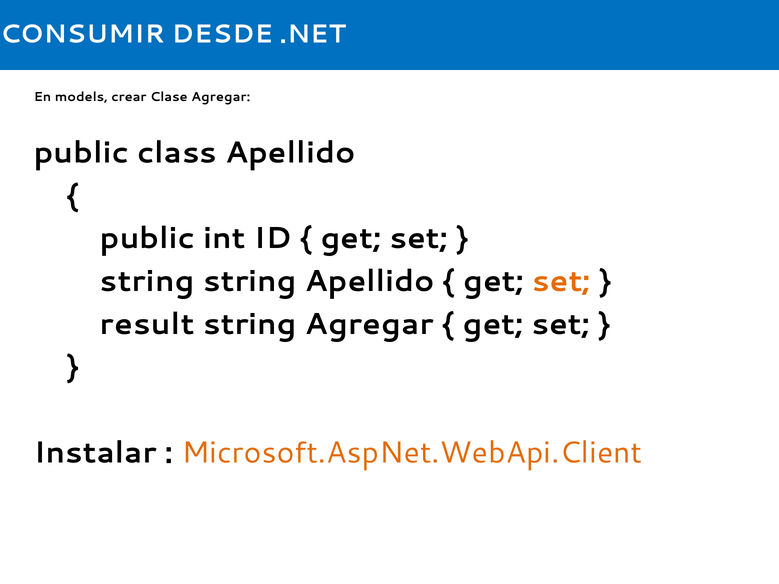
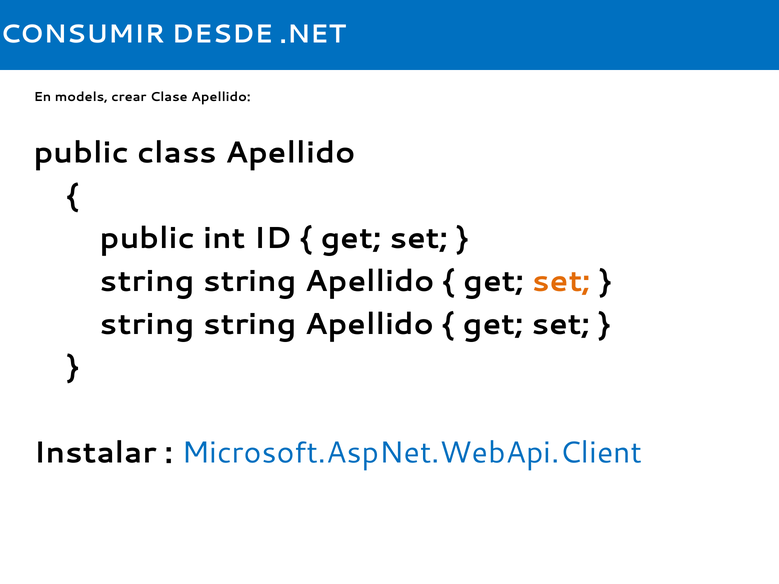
Clase Agregar: Agregar -> Apellido (221, 97)
result: result -> string (147, 324)
Agregar: Agregar -> Apellido (370, 324)
Microsoft.AspNet.WebApi.Client colour: orange -> blue (412, 453)
